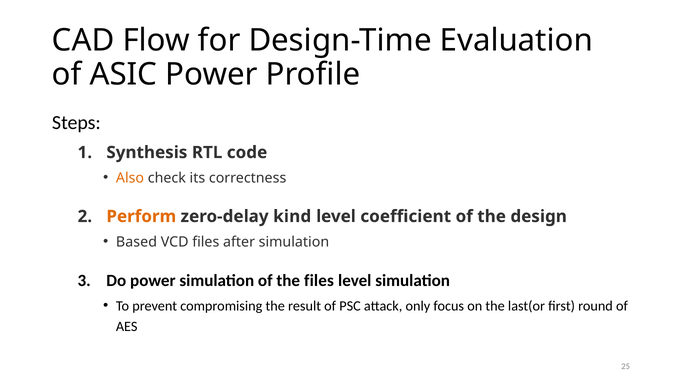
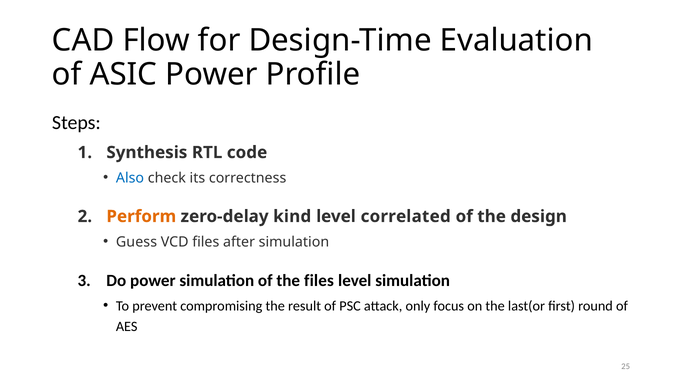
Also colour: orange -> blue (130, 178)
coefficient: coefficient -> correlated (406, 216)
Based: Based -> Guess (137, 242)
